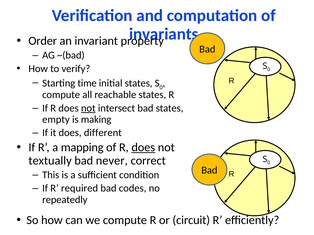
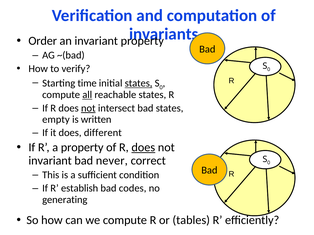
states underline: none -> present (139, 83)
all underline: none -> present (87, 95)
making: making -> written (96, 120)
a mapping: mapping -> property (82, 148)
textually: textually -> invariant (50, 161)
required: required -> establish (80, 189)
repeatedly: repeatedly -> generating (65, 200)
circuit: circuit -> tables (191, 220)
